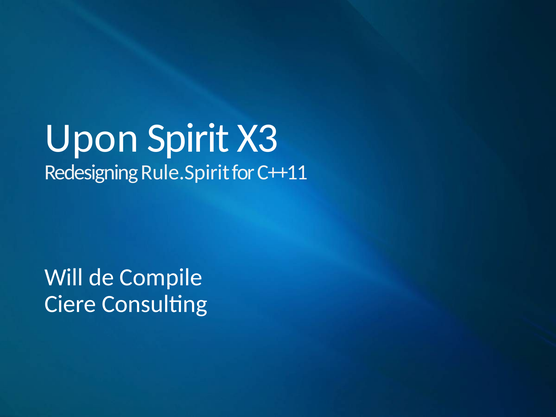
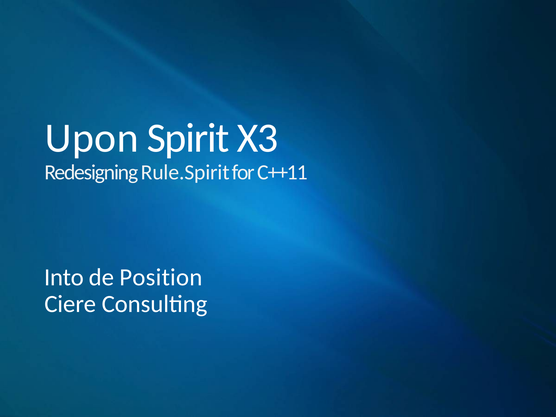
Will: Will -> Into (64, 277)
Compile: Compile -> Position (161, 277)
